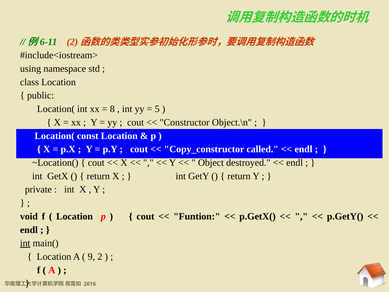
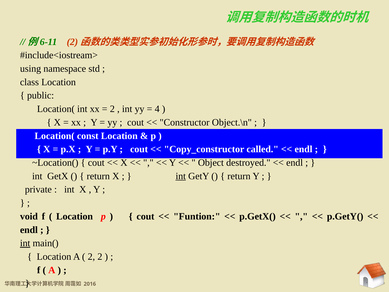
8: 8 -> 2 (112, 109)
5: 5 -> 4 (157, 109)
int underline: none -> present (181, 176)
9: 9 -> 2 (91, 256)
